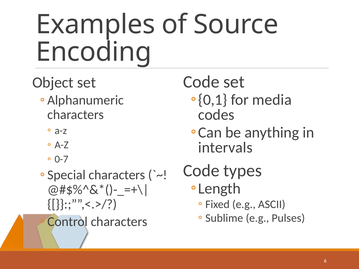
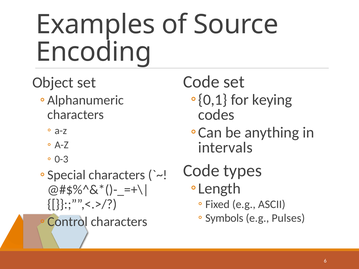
media: media -> keying (272, 100)
0-7: 0-7 -> 0-3 (61, 159)
Sublime: Sublime -> Symbols (224, 218)
